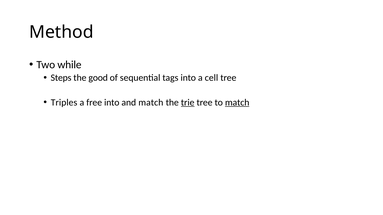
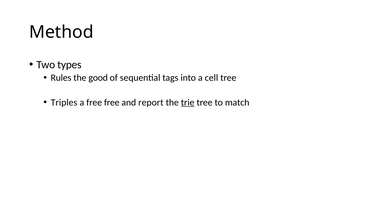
while: while -> types (69, 65)
Steps: Steps -> Rules (61, 78)
free into: into -> free (112, 103)
and match: match -> report (151, 103)
match underline: present -> none (237, 103)
